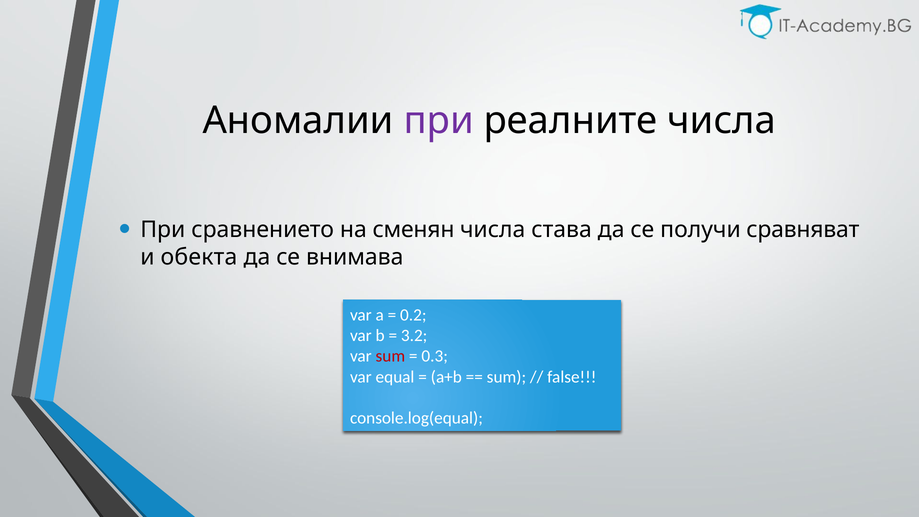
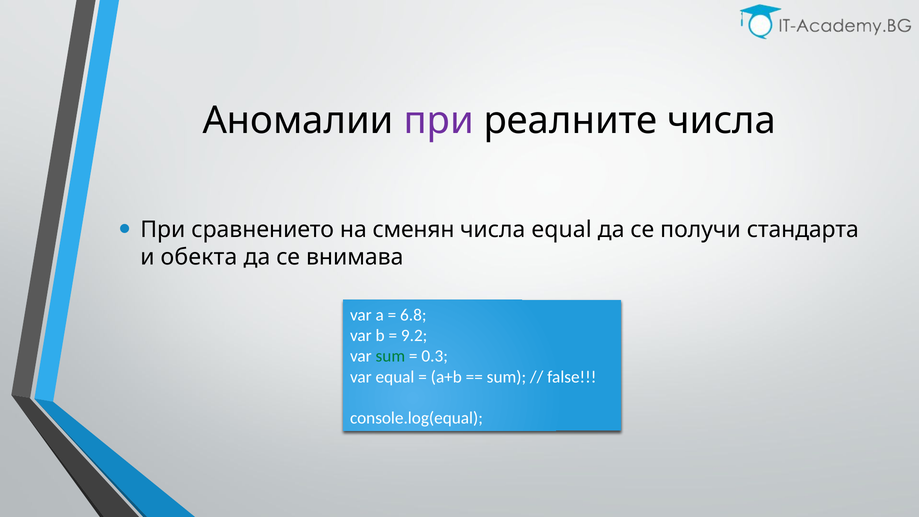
числа става: става -> equal (562, 230)
сравняват: сравняват -> стандарта (803, 230)
0.2: 0.2 -> 6.8 (413, 315)
3.2: 3.2 -> 9.2 (414, 335)
sum colour: red -> green (390, 356)
